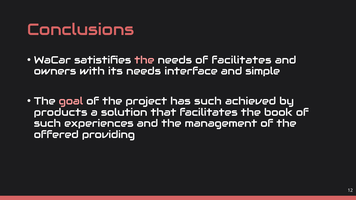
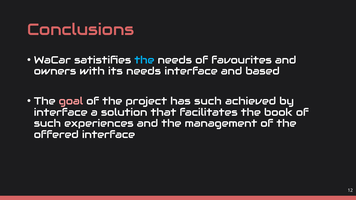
the colour: pink -> light blue (144, 60)
of facilitates: facilitates -> favourites (242, 60)
simple: simple -> based (263, 71)
products: products -> interface (61, 112)
offered providing: providing -> interface (109, 135)
